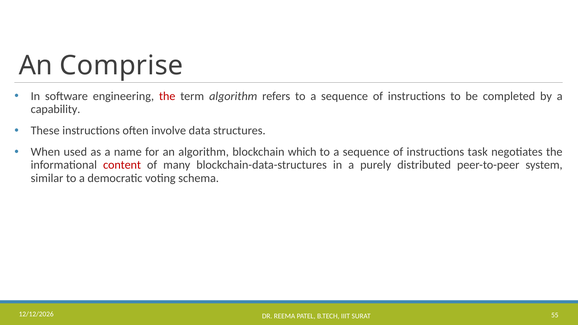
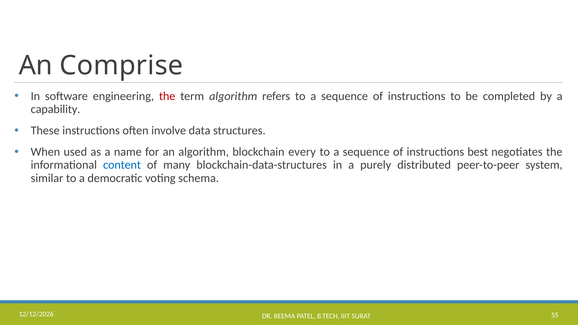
which: which -> every (302, 152)
task: task -> best (478, 152)
content colour: red -> blue (122, 165)
